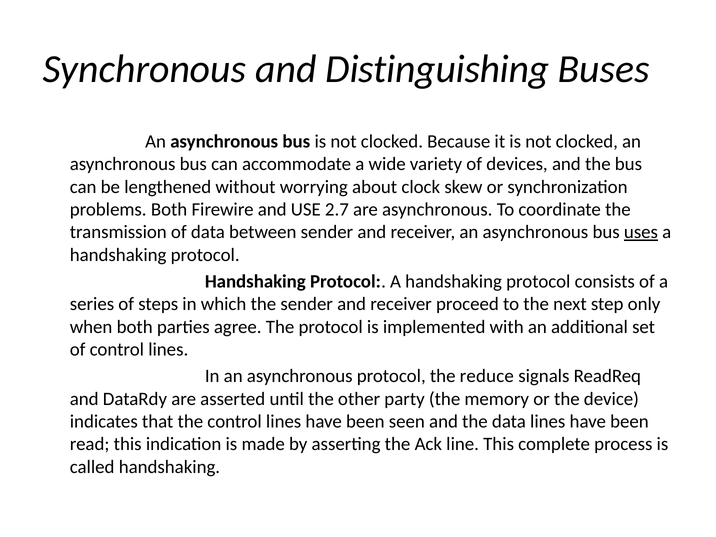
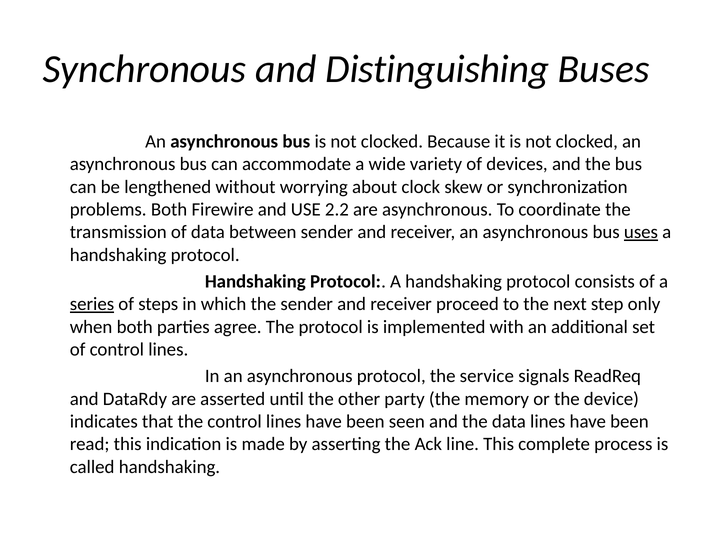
2.7: 2.7 -> 2.2 (337, 210)
series underline: none -> present (92, 304)
reduce: reduce -> service (487, 376)
